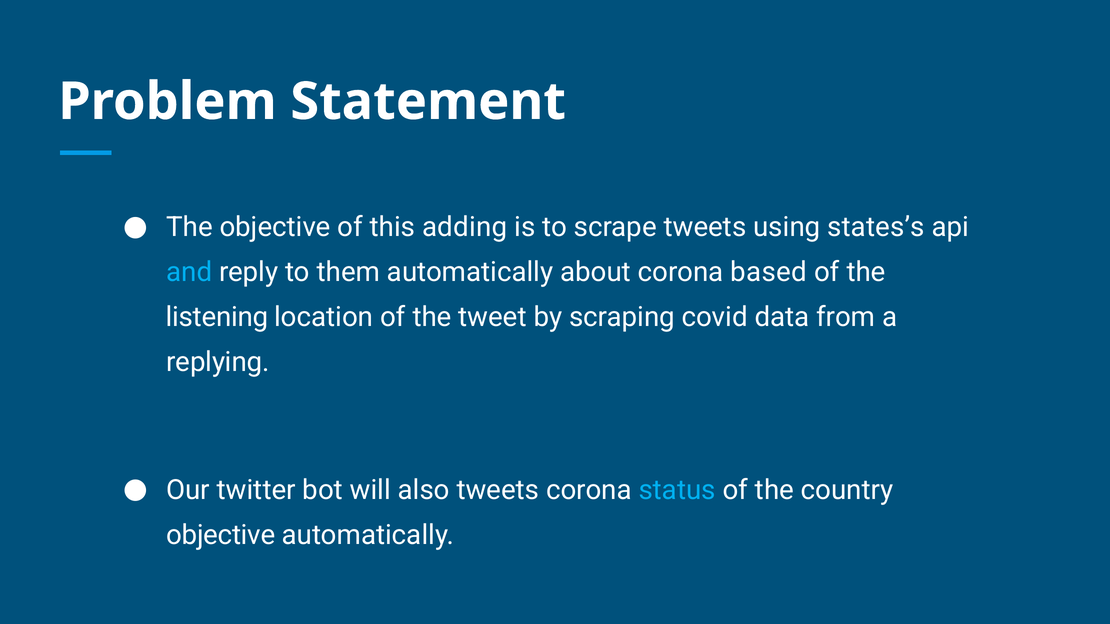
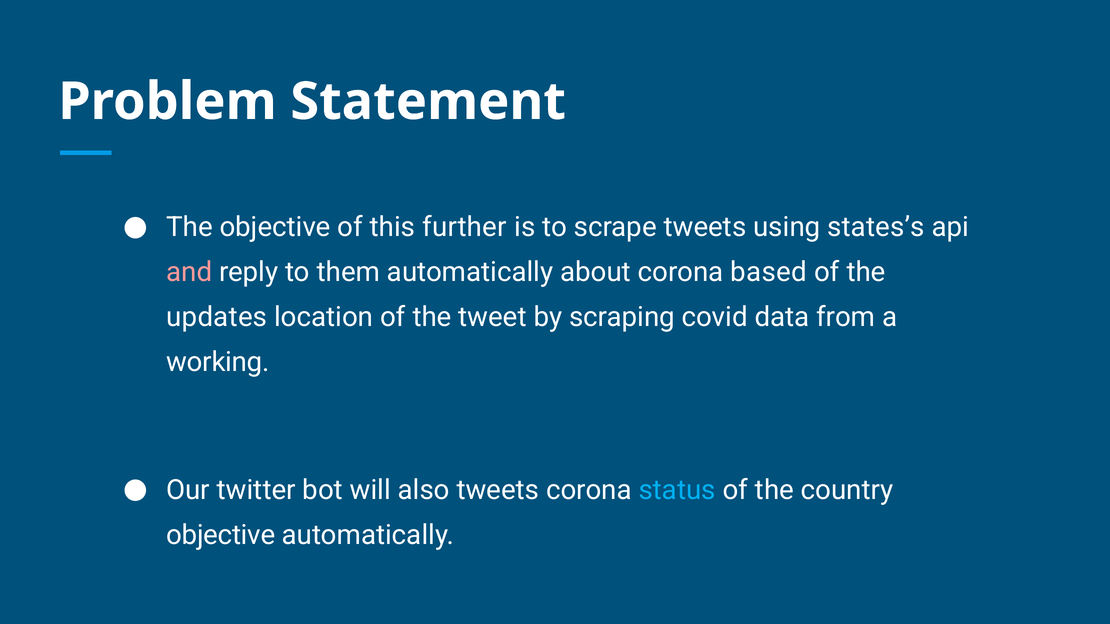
adding: adding -> further (465, 227)
and colour: light blue -> pink (189, 272)
listening: listening -> updates (217, 317)
replying: replying -> working (218, 362)
